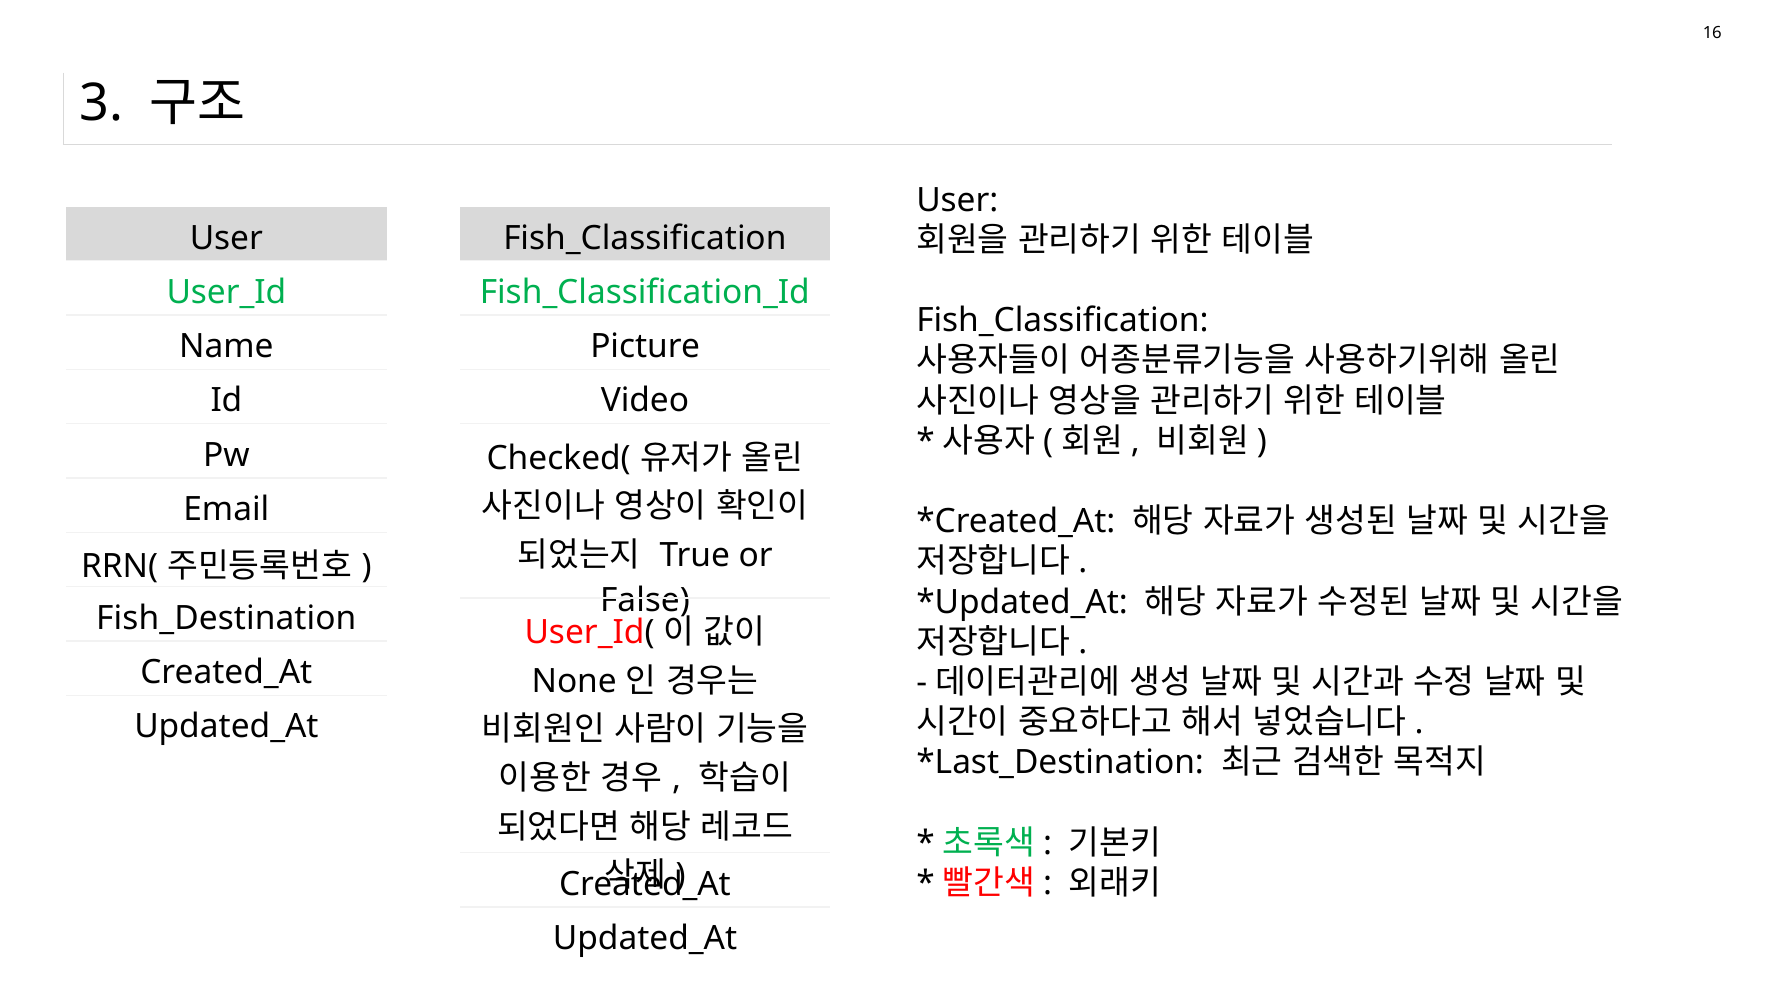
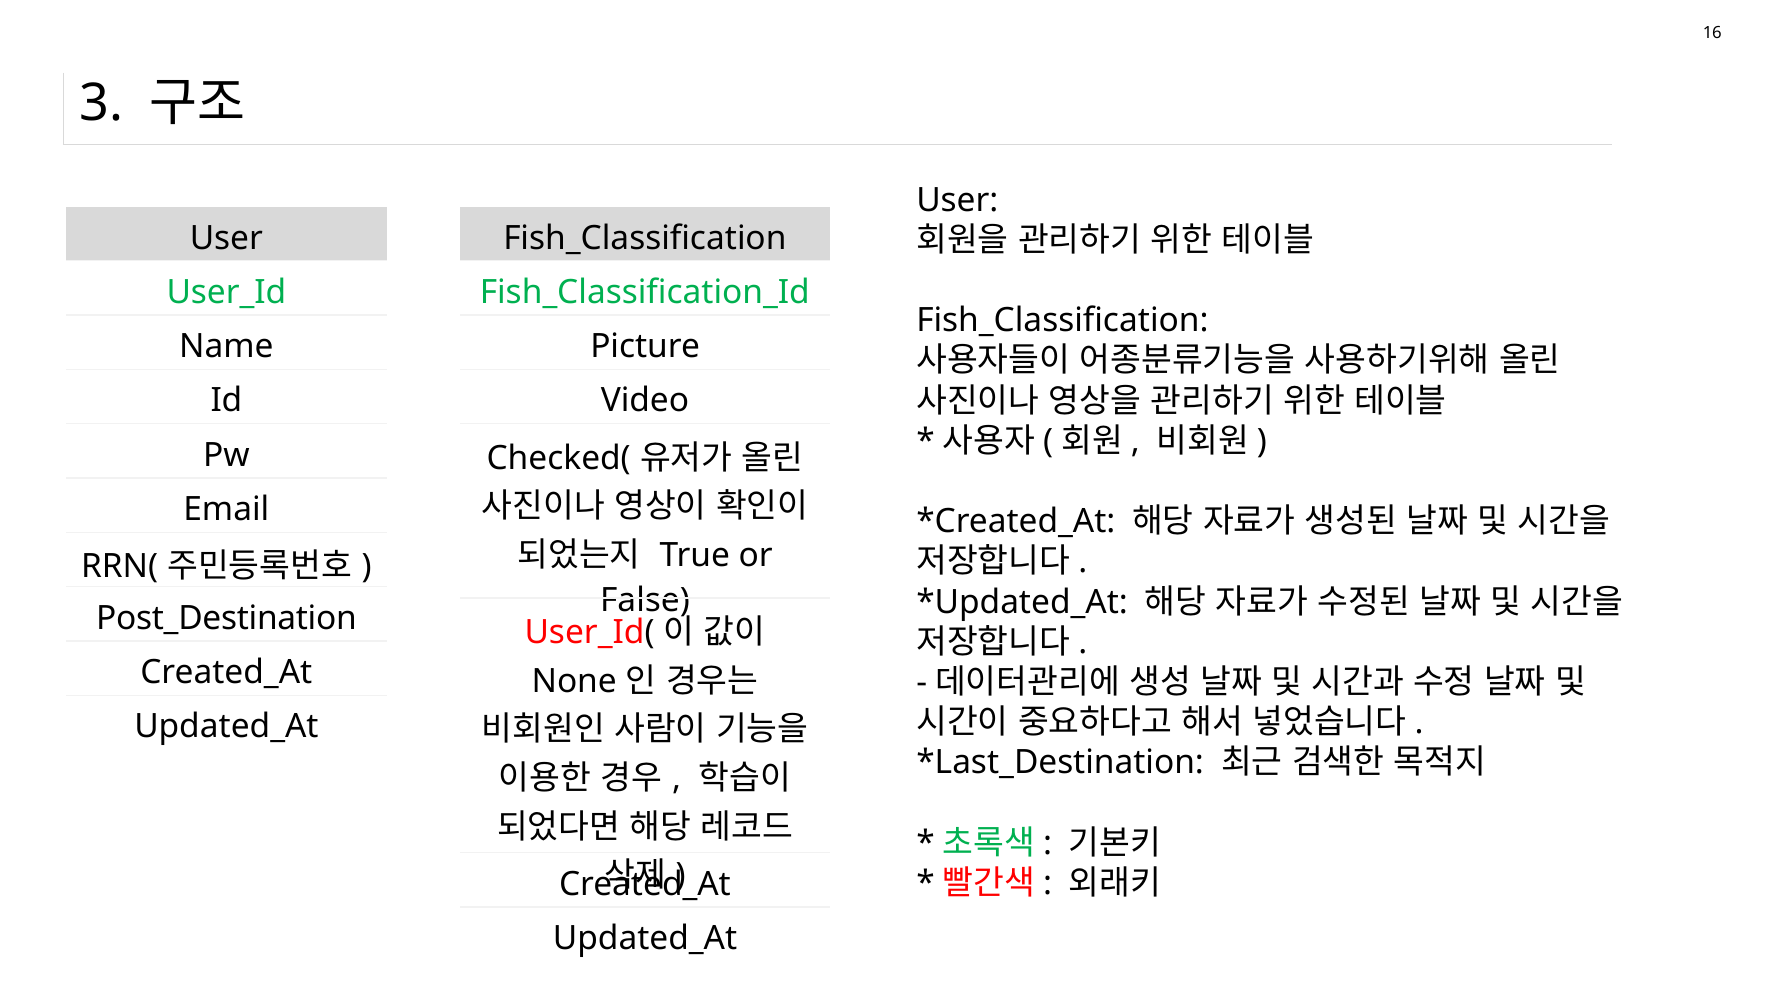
Fish_Destination: Fish_Destination -> Post_Destination (226, 618)
